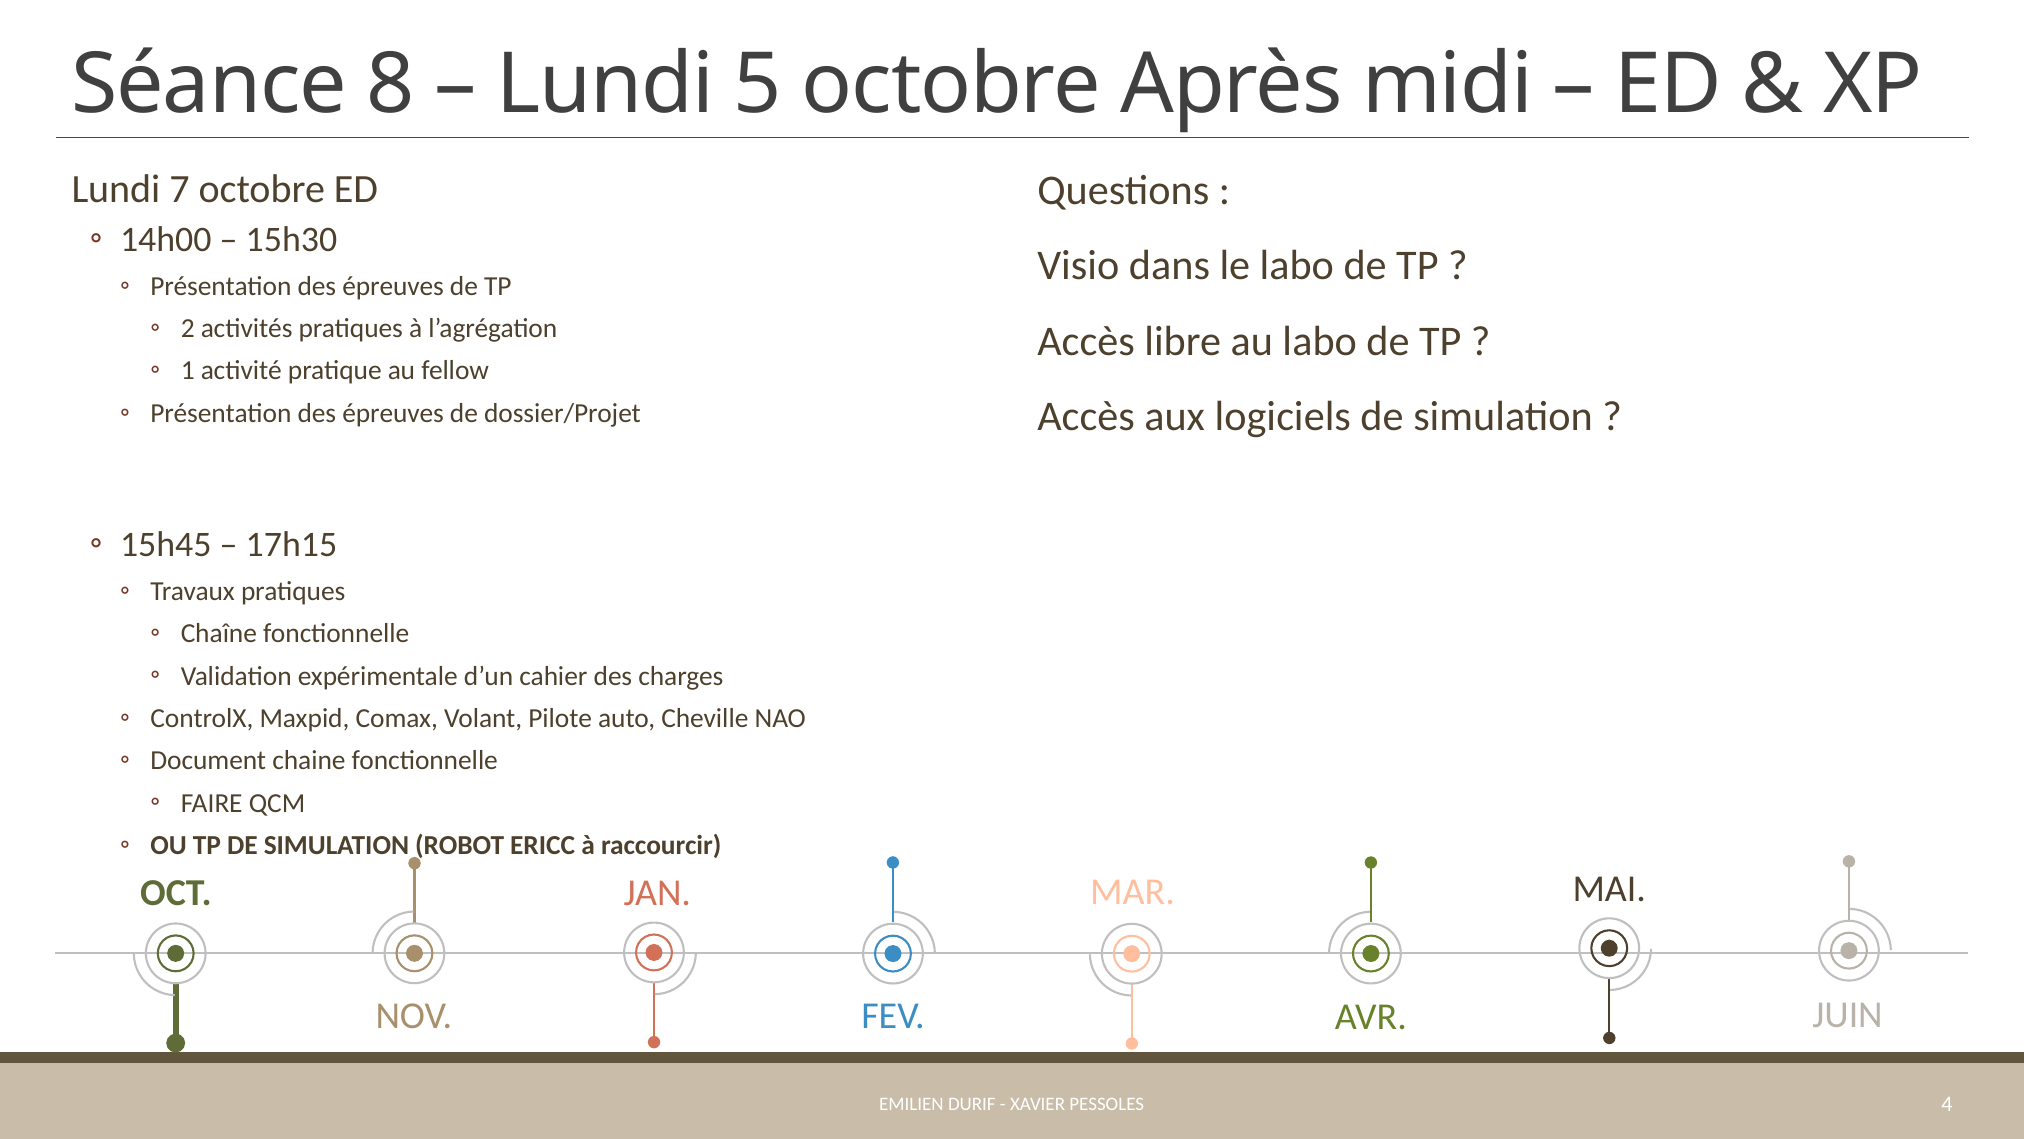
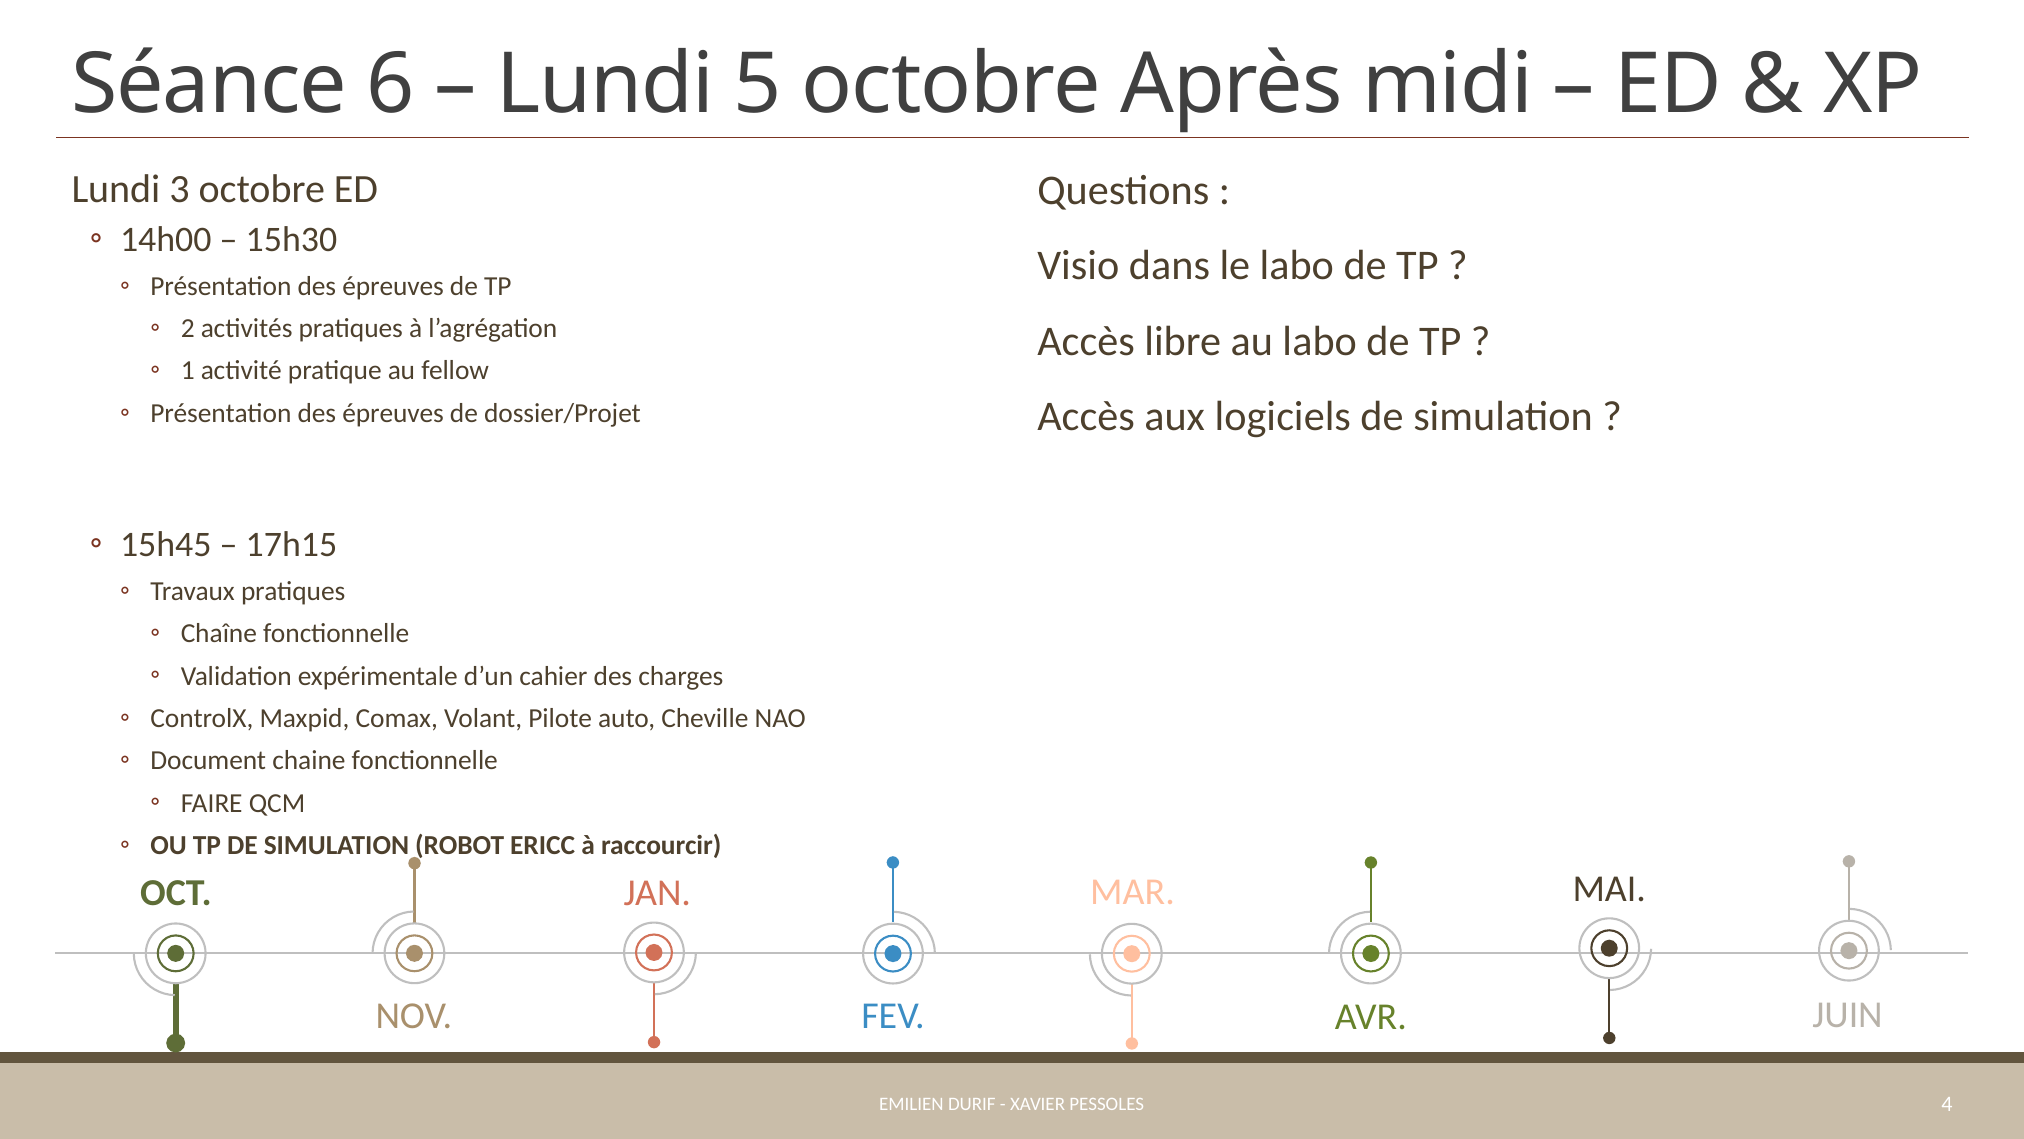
8: 8 -> 6 (391, 85)
7: 7 -> 3 (179, 190)
